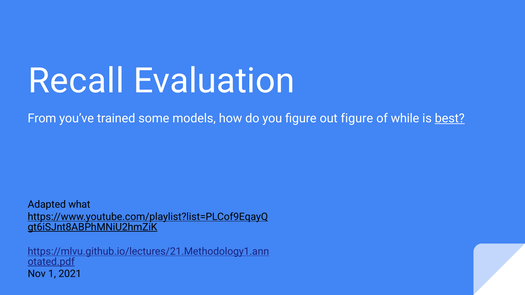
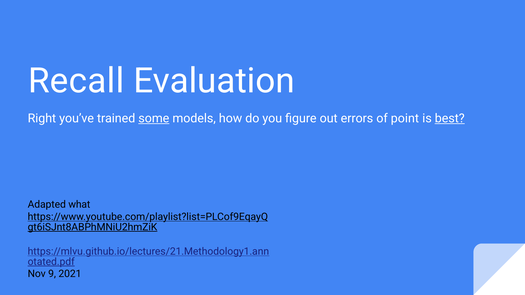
From: From -> Right (42, 118)
some underline: none -> present (154, 118)
out figure: figure -> errors (357, 118)
while: while -> point (405, 118)
1: 1 -> 9 (52, 274)
